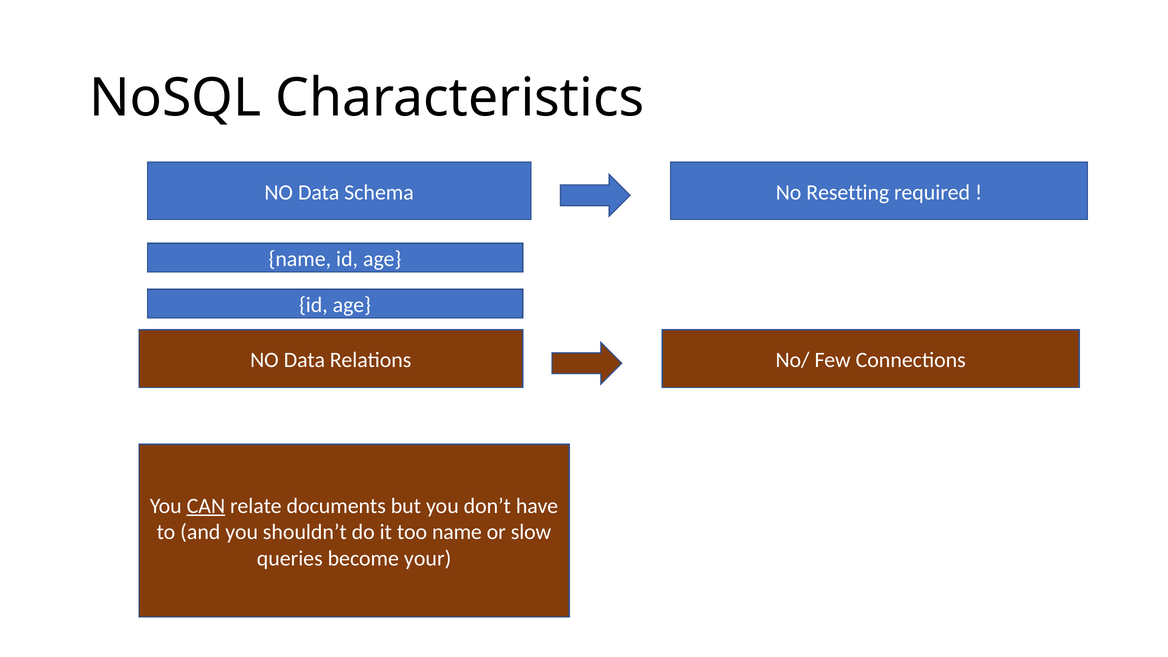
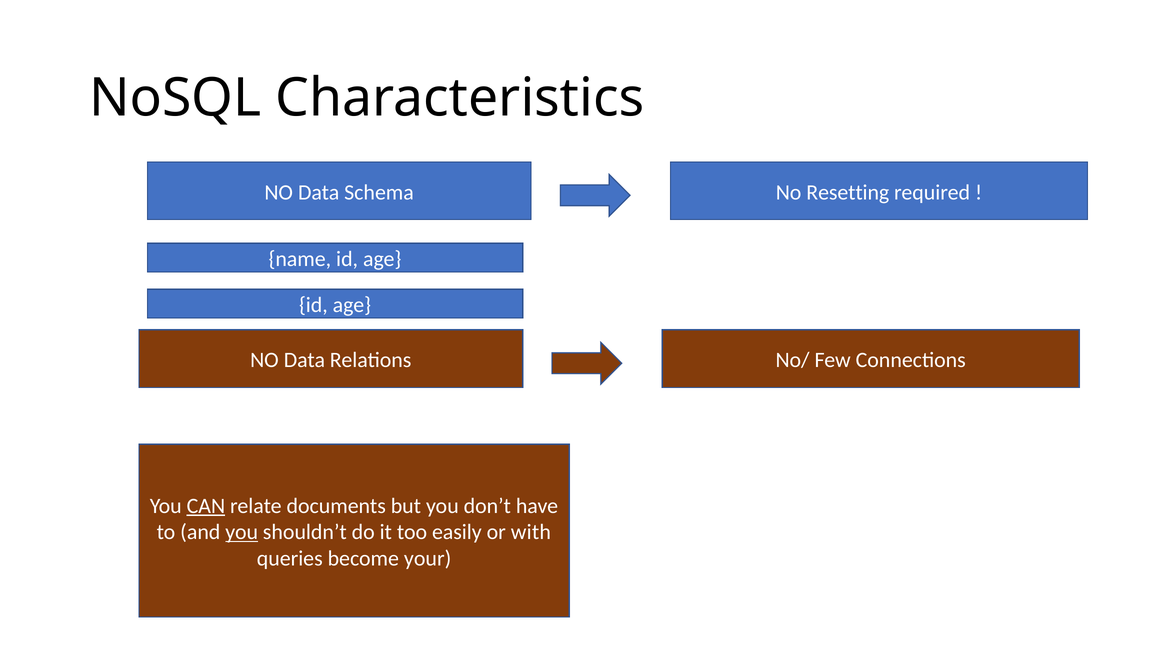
you underline: none -> present (242, 532)
too name: name -> easily (457, 532)
slow: slow -> with (531, 532)
